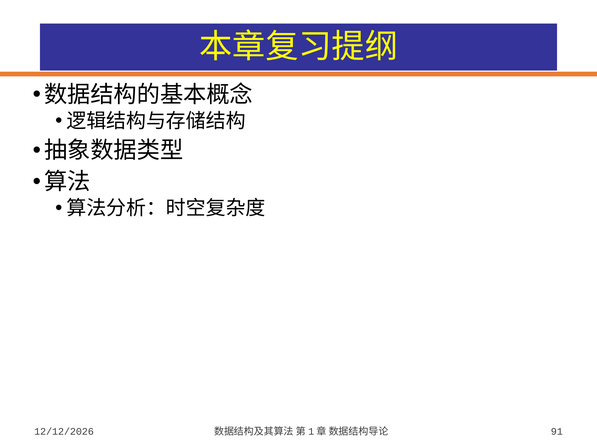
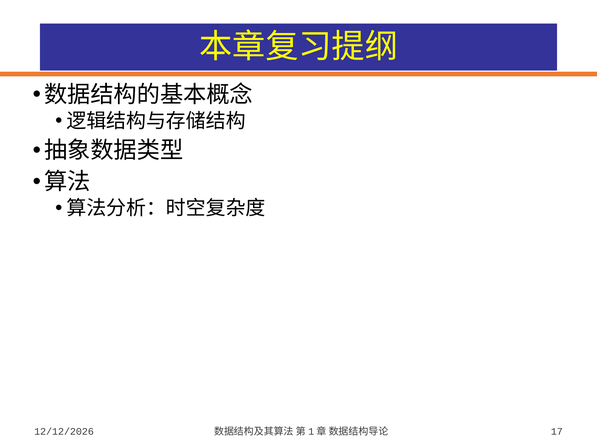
91: 91 -> 17 (557, 431)
